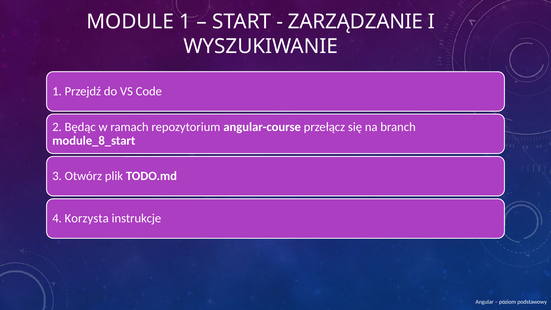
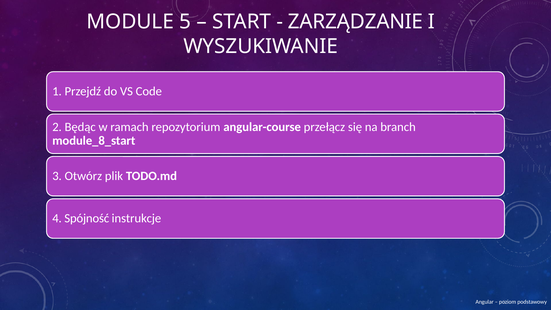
MODULE 1: 1 -> 5 (185, 22)
Korzysta: Korzysta -> Spójność (87, 218)
